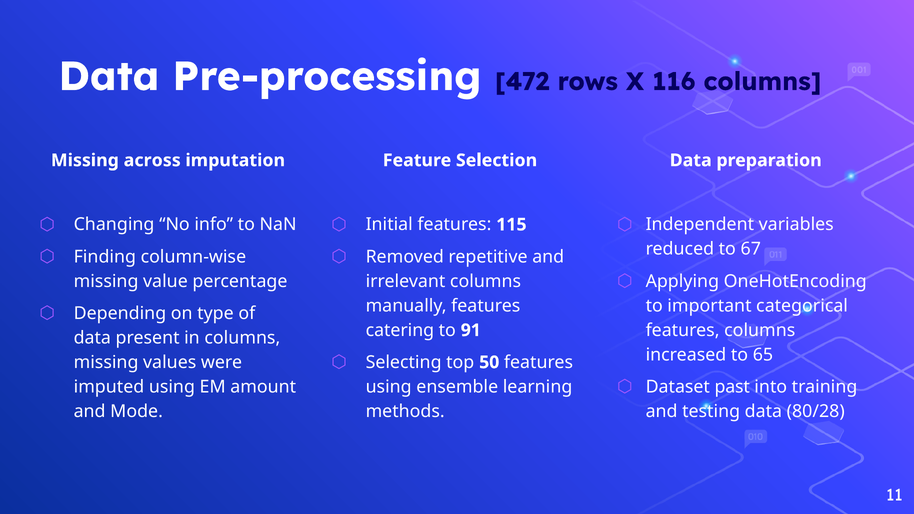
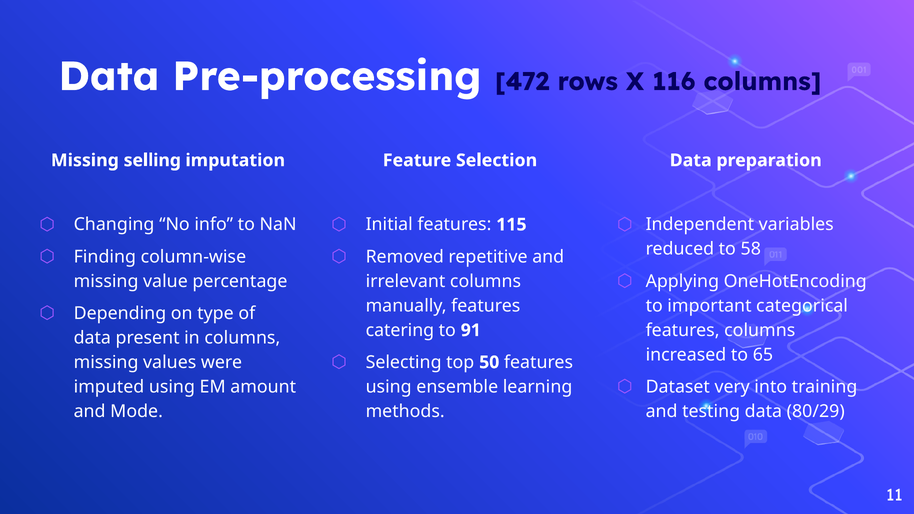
across: across -> selling (152, 160)
67: 67 -> 58 (751, 249)
past: past -> very (732, 387)
80/28: 80/28 -> 80/29 (816, 411)
